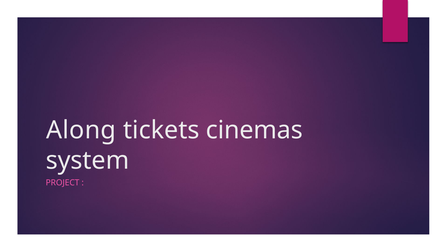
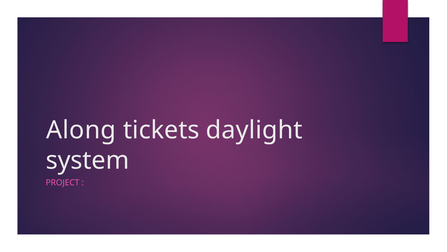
cinemas: cinemas -> daylight (254, 130)
